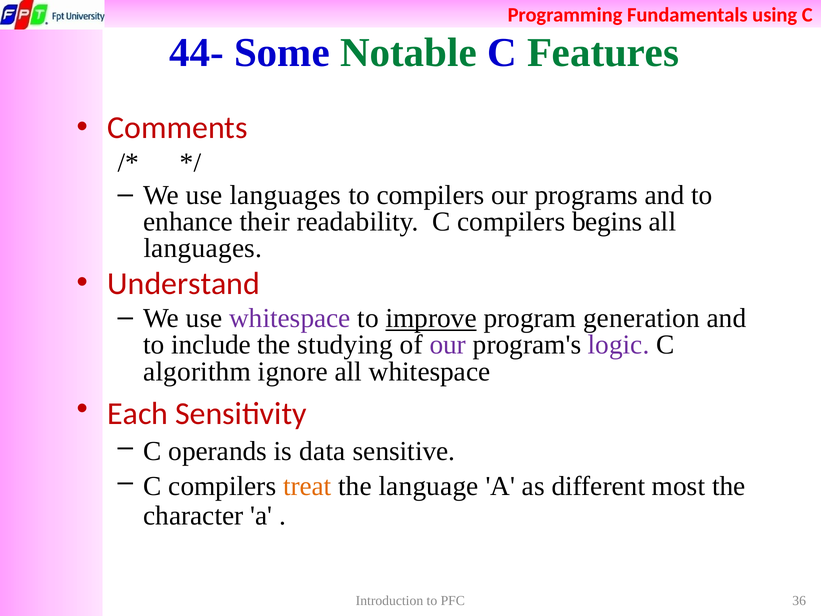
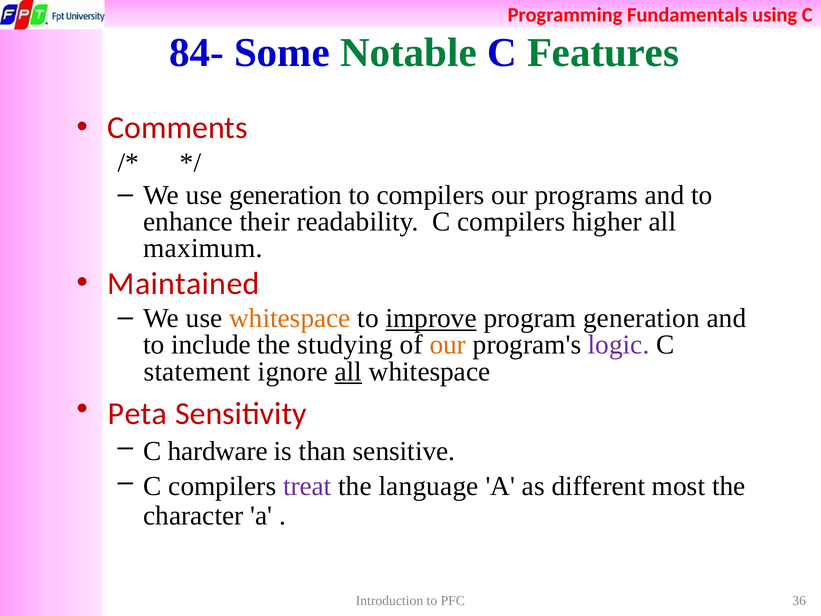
44-: 44- -> 84- (197, 53)
use languages: languages -> generation (286, 195)
begins: begins -> higher (607, 222)
languages: languages -> maximum (203, 248)
Understand: Understand -> Maintained (183, 283)
whitespace colour: purple -> orange (290, 318)
our colour: purple -> orange (448, 345)
algorithm: algorithm -> statement (197, 371)
all underline: none -> present (348, 371)
Each: Each -> Peta (138, 414)
operands: operands -> hardware (218, 451)
data: data -> than (323, 451)
treat colour: orange -> purple (307, 486)
